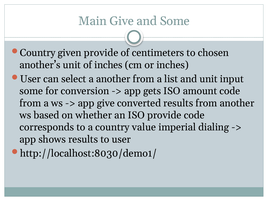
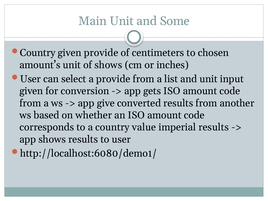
Main Give: Give -> Unit (122, 21)
another’s: another’s -> amount’s (40, 65)
of inches: inches -> shows (108, 65)
a another: another -> provide (113, 79)
some: some -> given (31, 91)
an ISO provide: provide -> amount (164, 115)
imperial dialing: dialing -> results (214, 127)
http://localhost:8030/demo1/: http://localhost:8030/demo1/ -> http://localhost:6080/demo1/ (88, 153)
